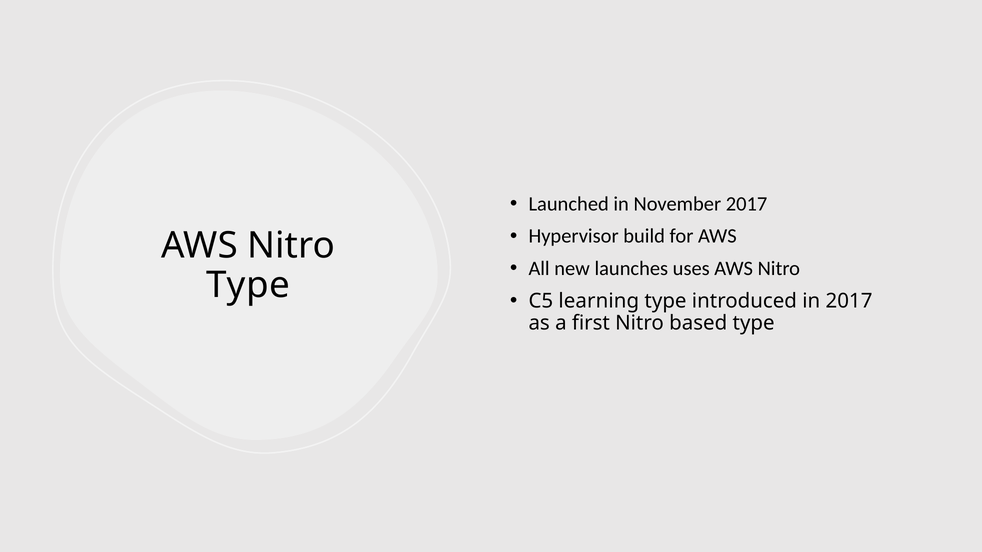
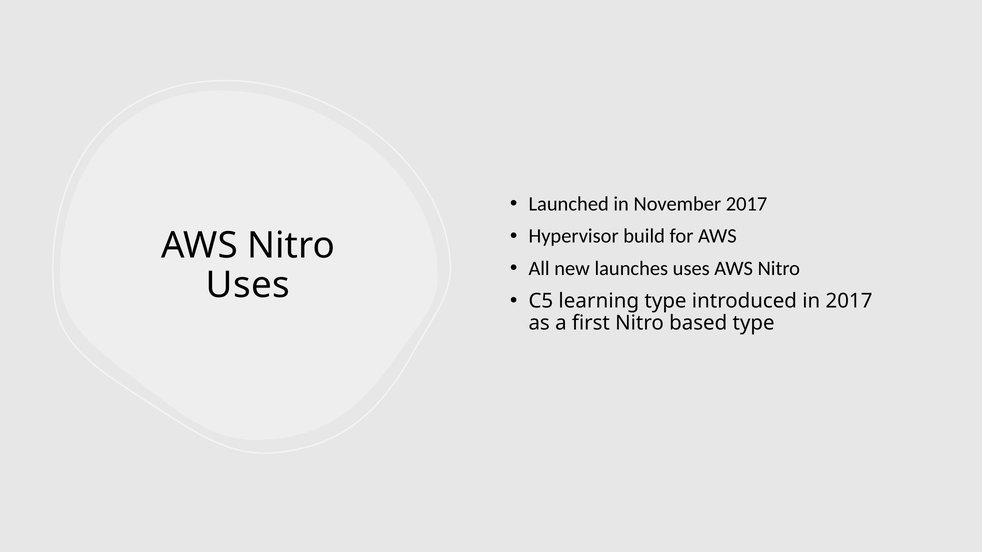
Type: Type -> Uses (248, 285)
